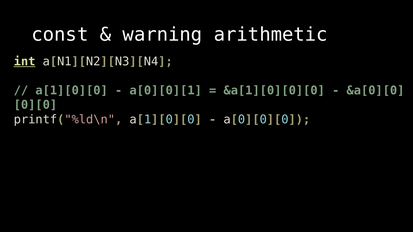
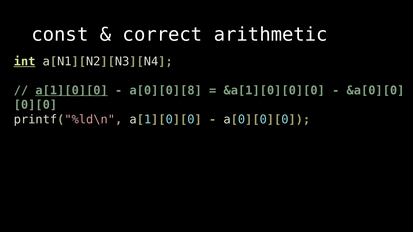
warning: warning -> correct (163, 35)
a[1][0][0 underline: none -> present (72, 91)
a[0][0][1: a[0][0][1 -> a[0][0][8 (166, 91)
